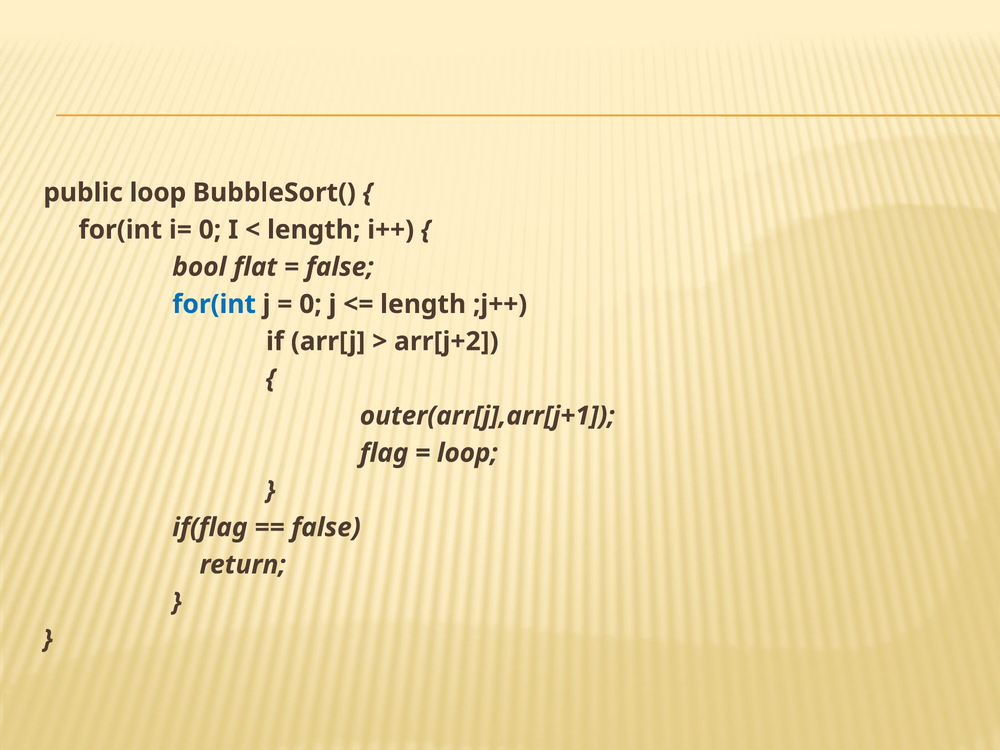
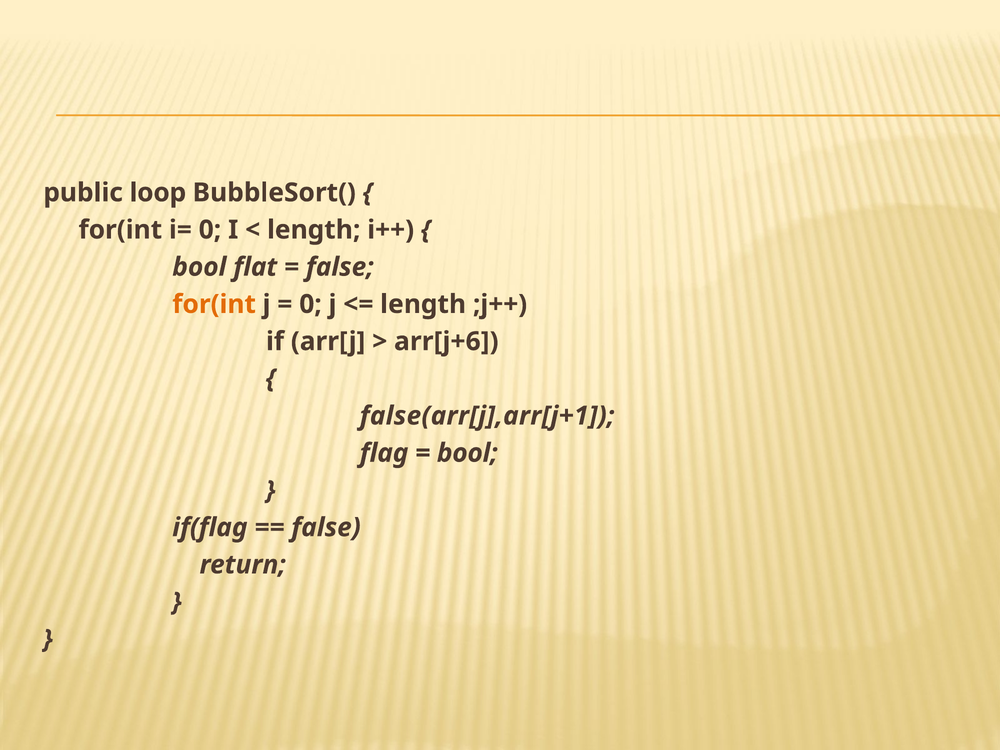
for(int colour: blue -> orange (214, 304)
arr[j+2: arr[j+2 -> arr[j+6 (446, 341)
outer(arr[j],arr[j+1: outer(arr[j],arr[j+1 -> false(arr[j],arr[j+1 (487, 416)
loop: loop -> bool (467, 453)
